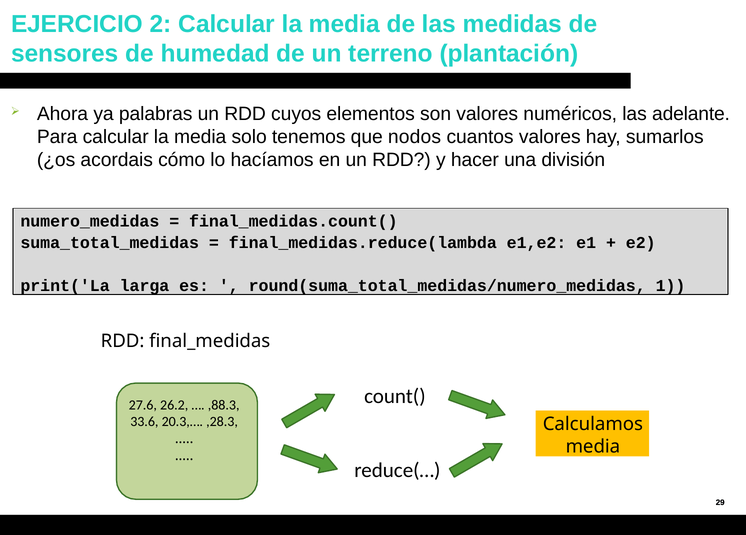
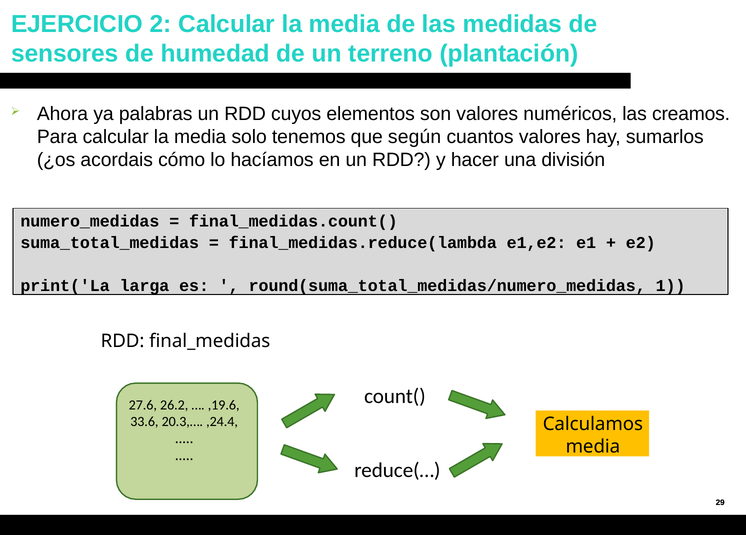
adelante: adelante -> creamos (691, 114)
nodos: nodos -> según (415, 137)
,88.3: ,88.3 -> ,19.6 (224, 405)
,28.3: ,28.3 -> ,24.4 (222, 422)
